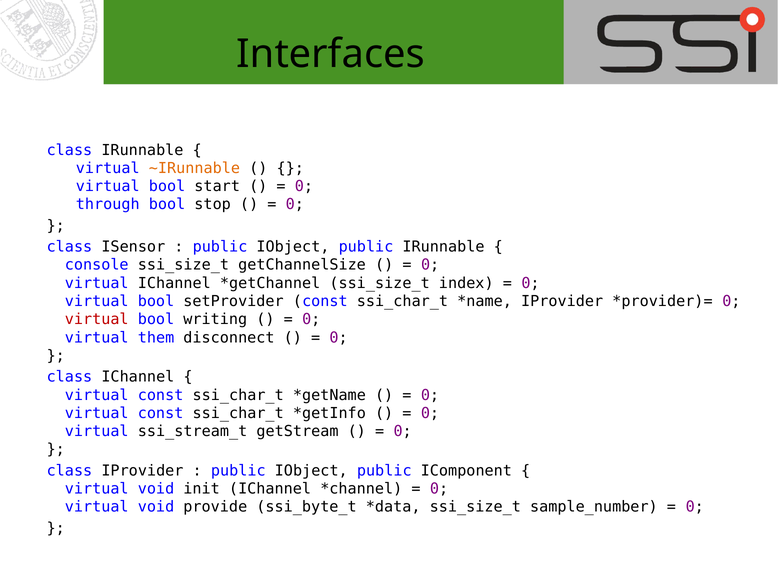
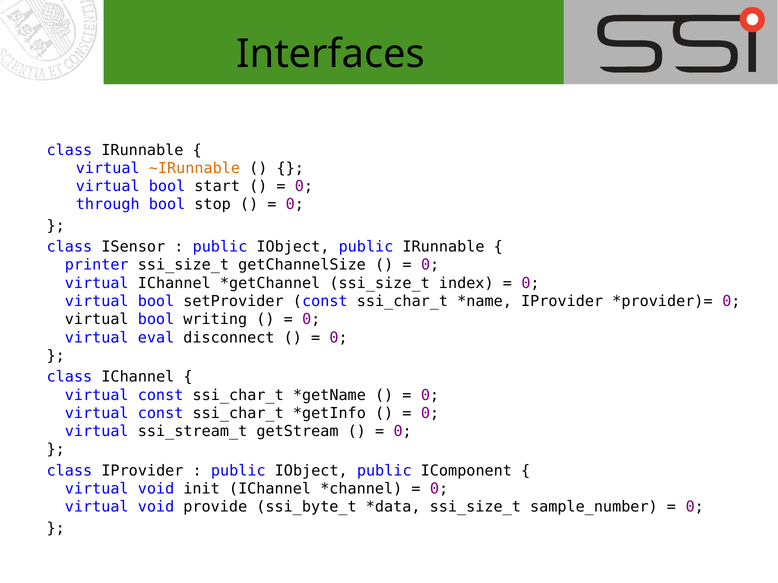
console: console -> printer (97, 265)
virtual colour: red -> black (97, 320)
them: them -> eval (156, 338)
